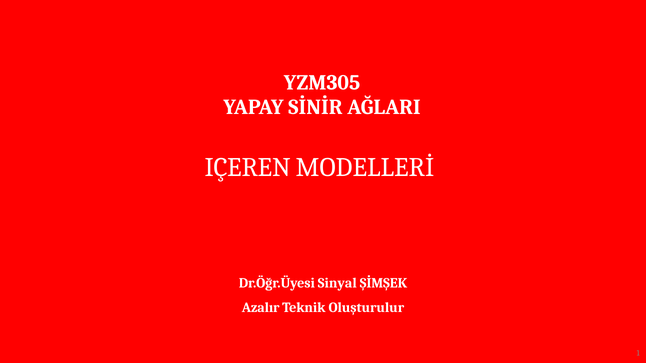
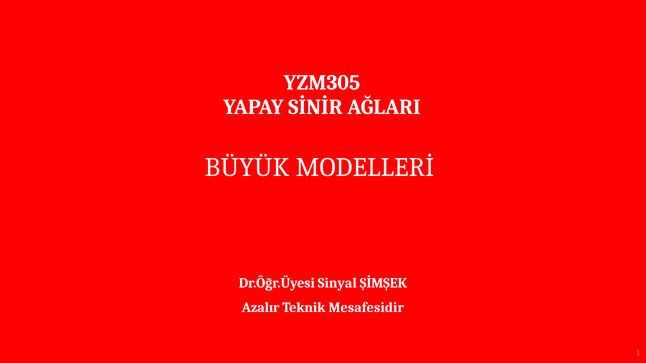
IÇEREN: IÇEREN -> BÜYÜK (247, 167)
Oluşturulur: Oluşturulur -> Mesafesidir (366, 308)
